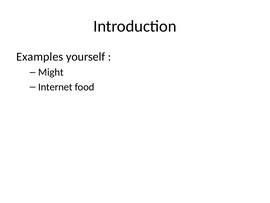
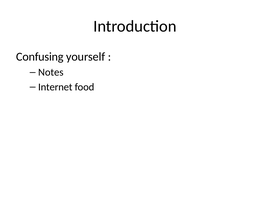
Examples: Examples -> Confusing (40, 57)
Might: Might -> Notes (51, 72)
